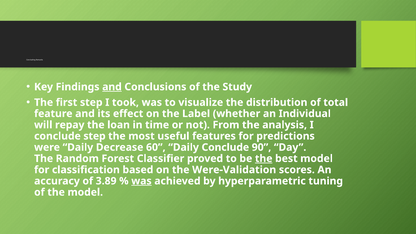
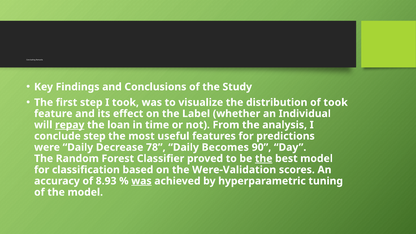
and underline: present -> none (112, 87)
of total: total -> took (336, 102)
repay underline: none -> present (70, 125)
60: 60 -> 78 (156, 147)
Daily Conclude: Conclude -> Becomes (225, 147)
3.89: 3.89 -> 8.93 (106, 181)
